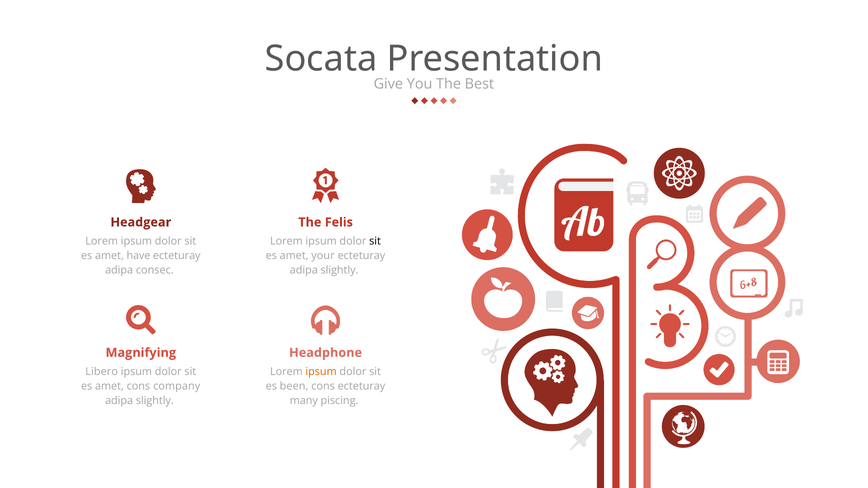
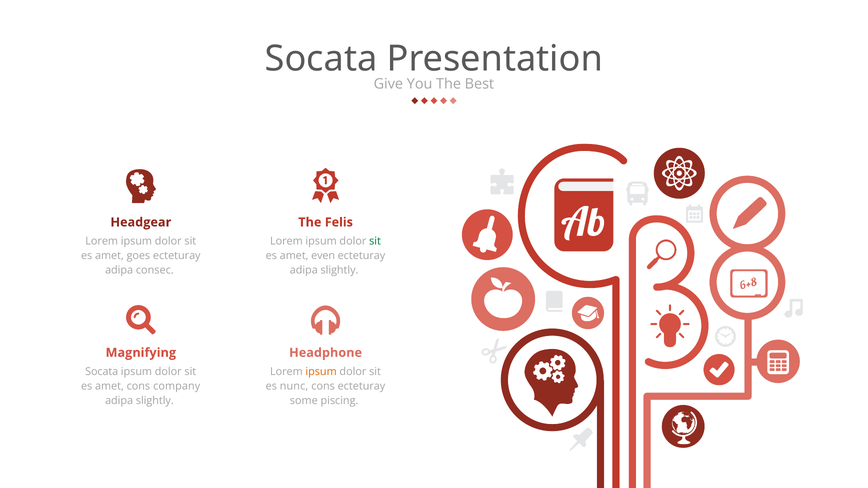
sit colour: black -> green (375, 242)
have: have -> goes (138, 256)
your: your -> even (323, 256)
Libero: Libero -> Socata (102, 372)
been: been -> nunc (294, 386)
many: many -> some (304, 401)
